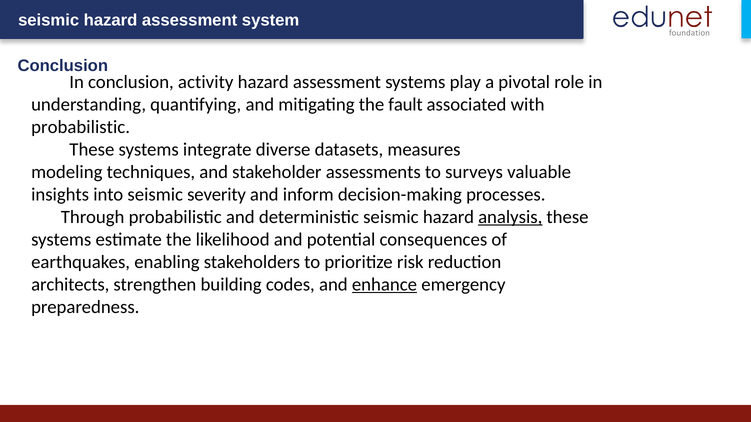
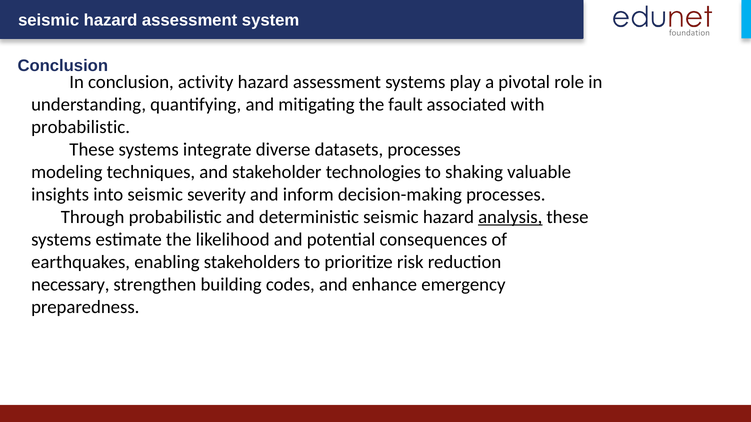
datasets measures: measures -> processes (424, 150)
assessments: assessments -> technologies (373, 172)
surveys: surveys -> shaking (474, 172)
architects: architects -> necessary (70, 285)
enhance underline: present -> none (384, 285)
